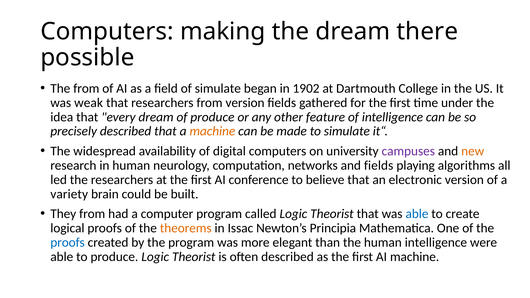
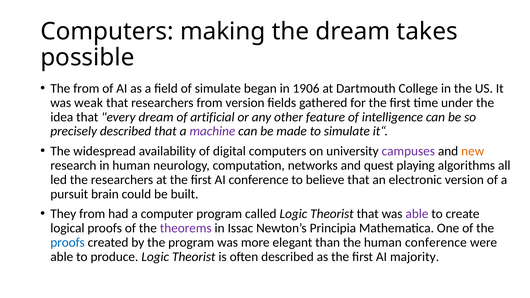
there: there -> takes (427, 31)
1902: 1902 -> 1906 (306, 88)
of produce: produce -> artificial (212, 117)
machine colour: orange -> purple (212, 131)
and fields: fields -> quest (379, 165)
variety: variety -> pursuit (69, 194)
able colour: blue -> purple (417, 214)
theorems colour: orange -> purple (186, 228)
human intelligence: intelligence -> conference (436, 243)
AI machine: machine -> majority (415, 257)
